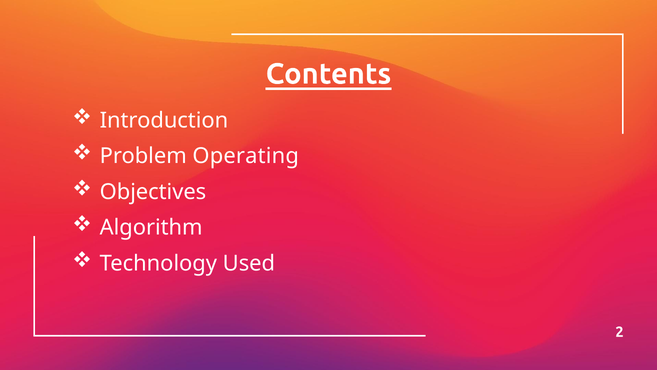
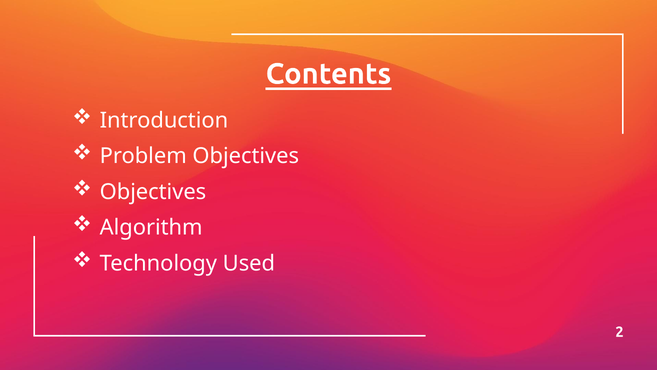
Problem Operating: Operating -> Objectives (246, 156)
